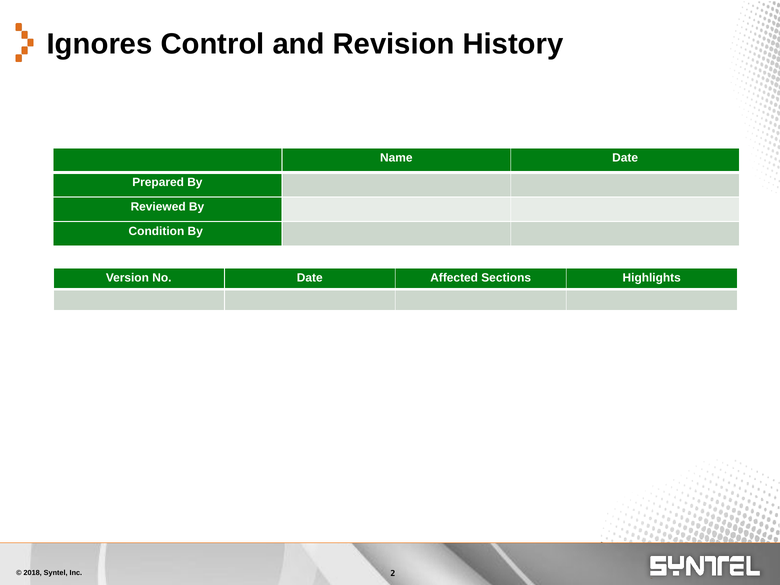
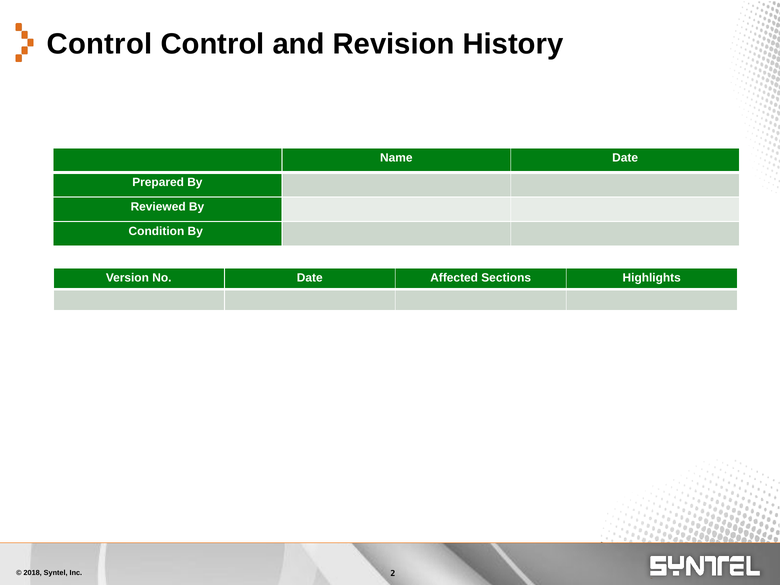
Ignores: Ignores -> Control (100, 44)
